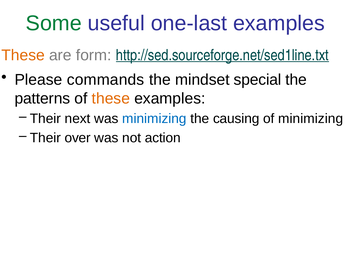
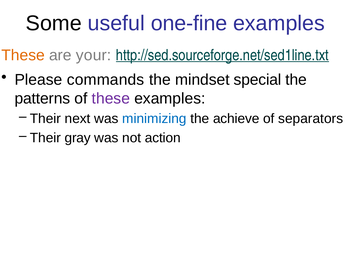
Some colour: green -> black (54, 23)
one-last: one-last -> one-fine (189, 23)
form: form -> your (94, 55)
these colour: orange -> purple (111, 99)
causing: causing -> achieve (236, 119)
of minimizing: minimizing -> separators (311, 119)
over: over -> gray (78, 138)
